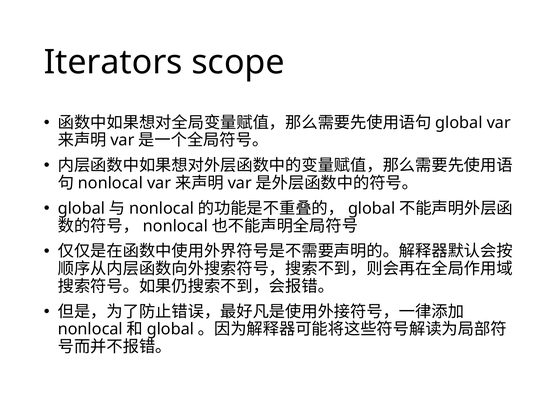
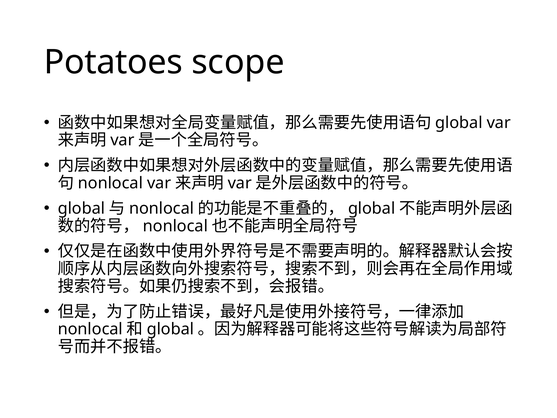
Iterators: Iterators -> Potatoes (113, 62)
